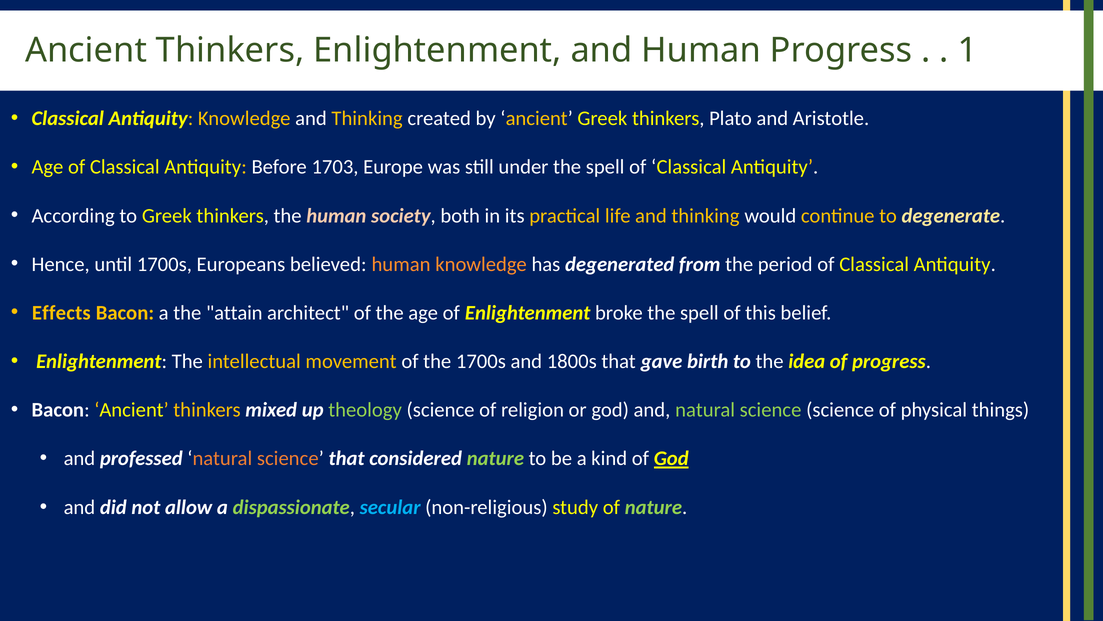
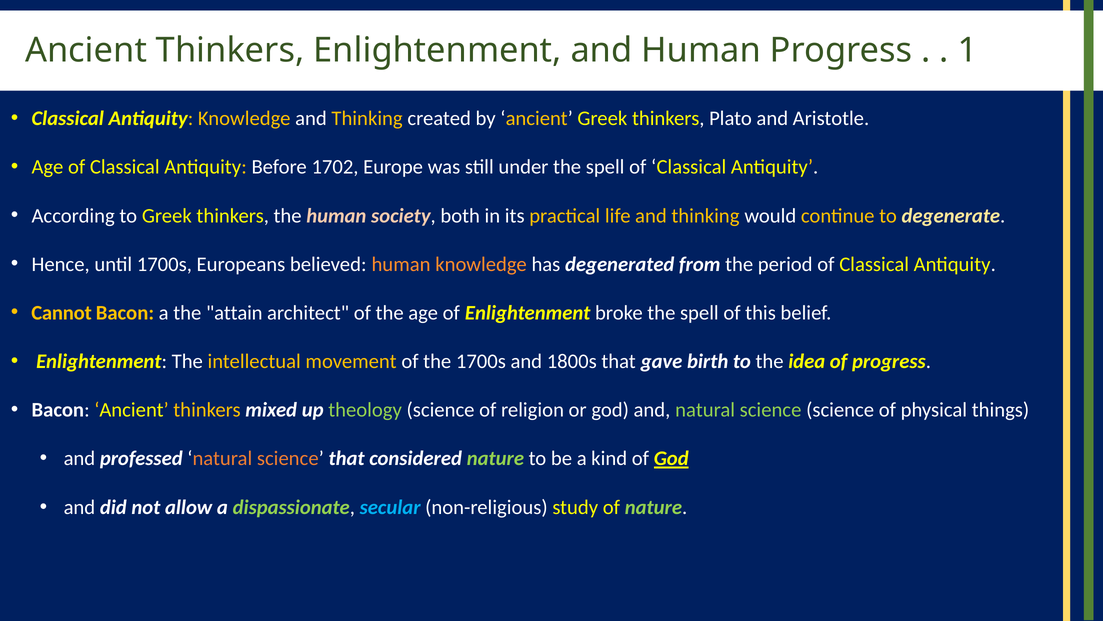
1703: 1703 -> 1702 (335, 167)
Effects: Effects -> Cannot (62, 312)
